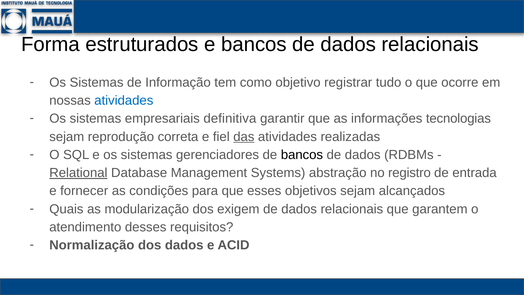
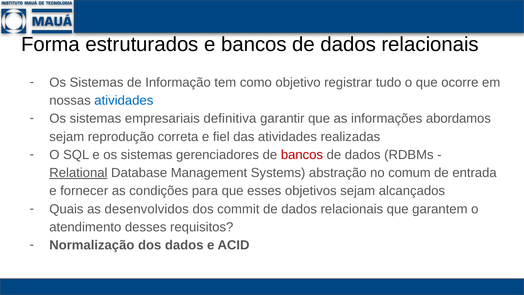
tecnologias: tecnologias -> abordamos (458, 119)
das underline: present -> none (244, 137)
bancos colour: black -> red (302, 155)
registro: registro -> comum (409, 173)
modularização: modularização -> desenvolvidos (147, 209)
exigem: exigem -> commit (238, 209)
